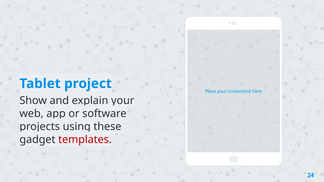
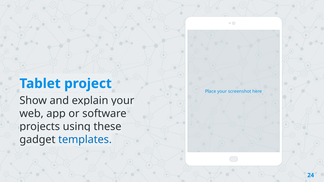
templates colour: red -> blue (85, 140)
